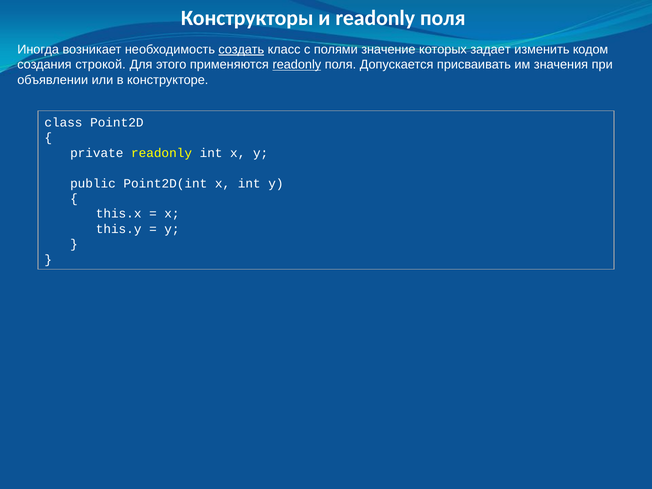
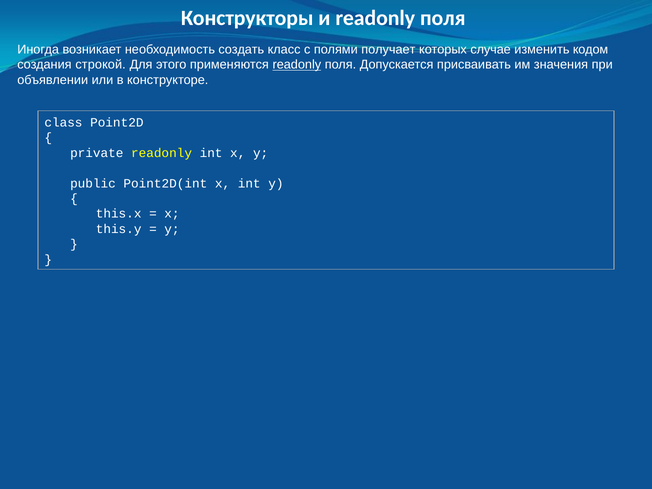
создать underline: present -> none (241, 50)
значение: значение -> получает (388, 50)
задает: задает -> случае (491, 50)
